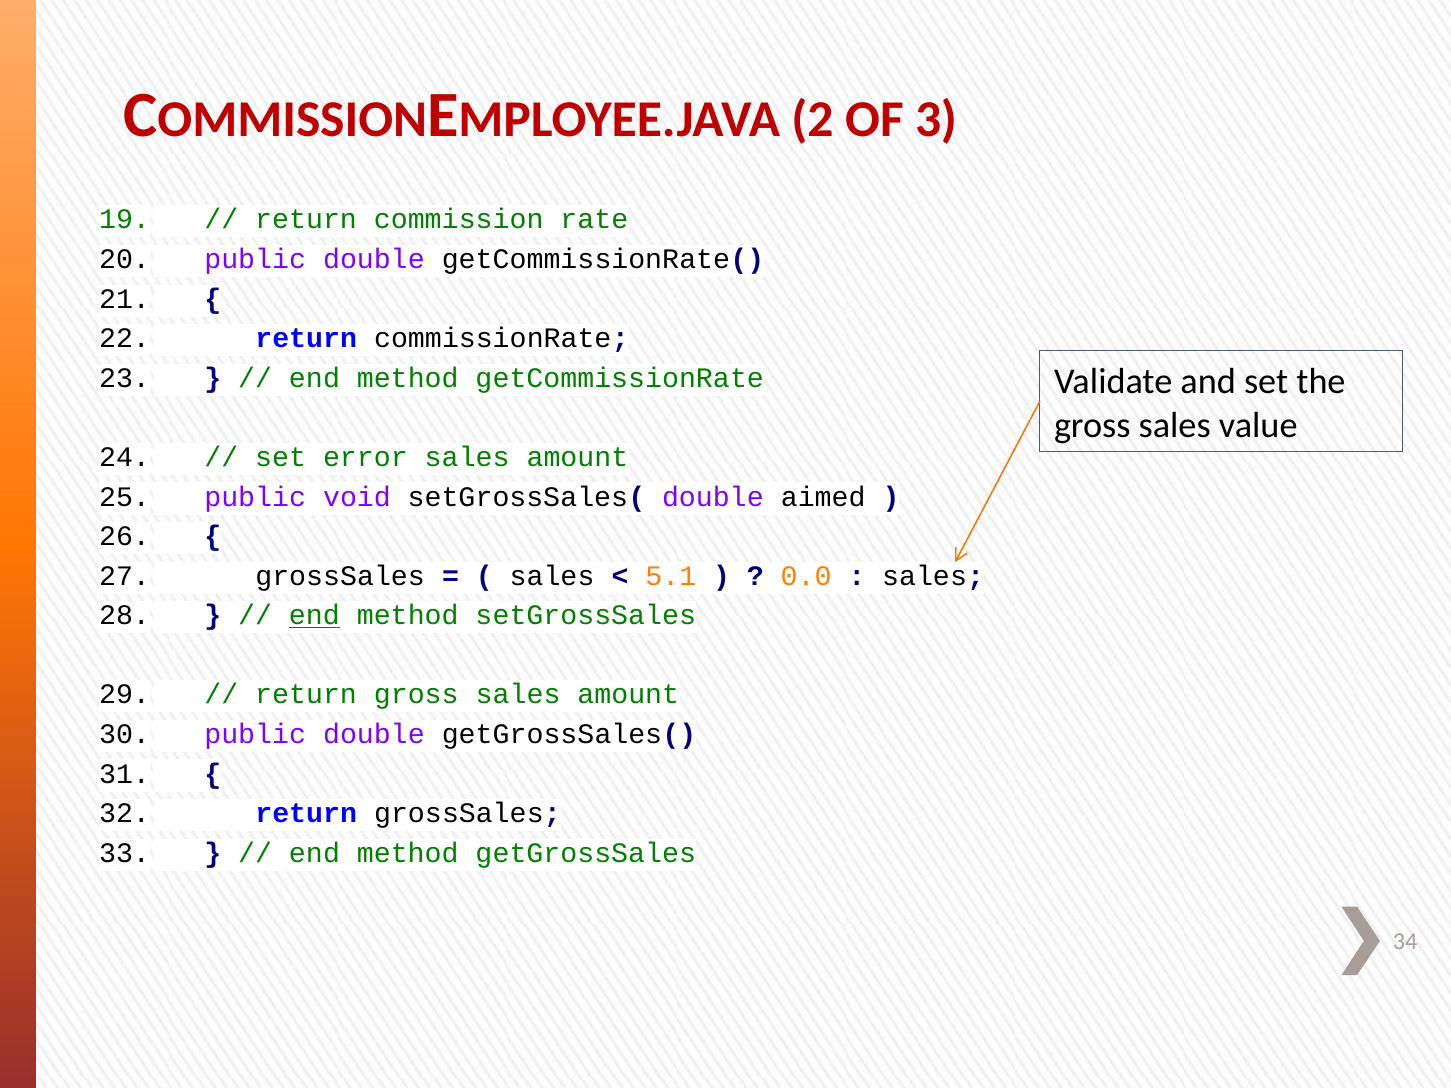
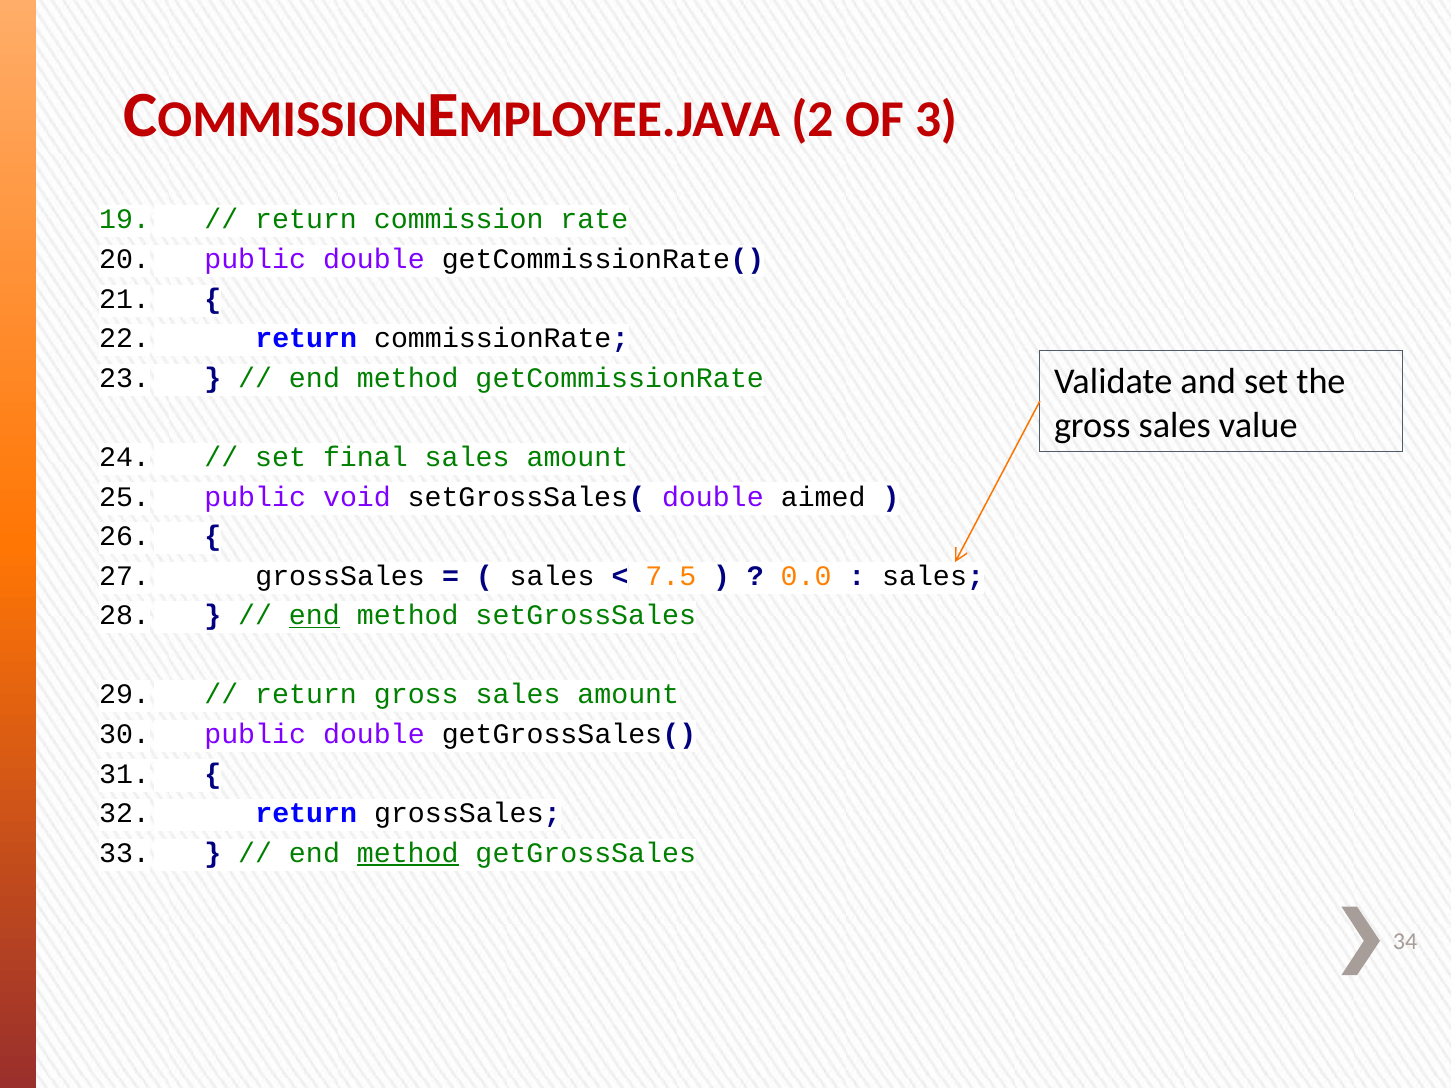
error: error -> final (365, 457)
5.1: 5.1 -> 7.5 (671, 576)
method underline: none -> present (408, 853)
